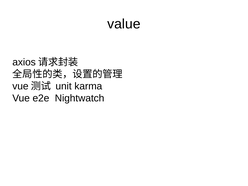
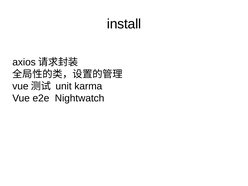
value: value -> install (124, 24)
